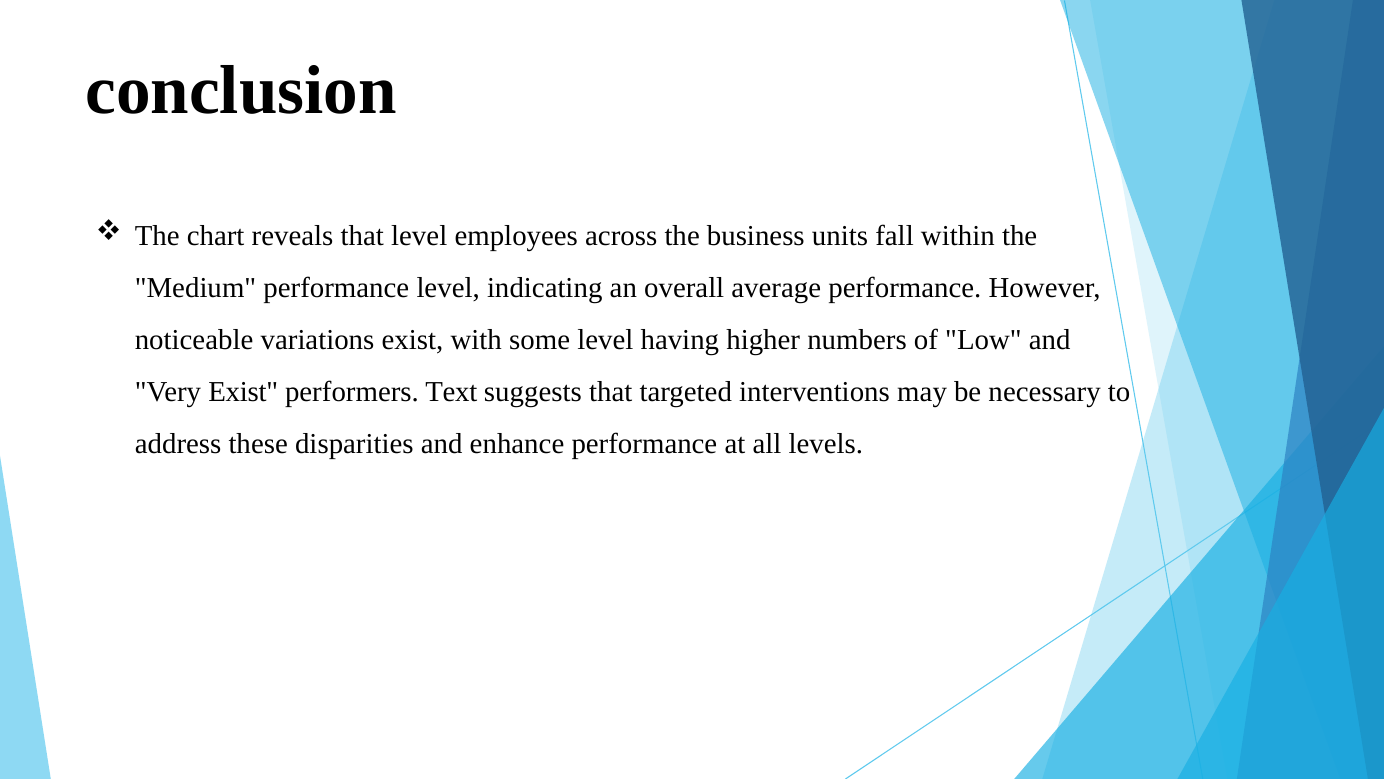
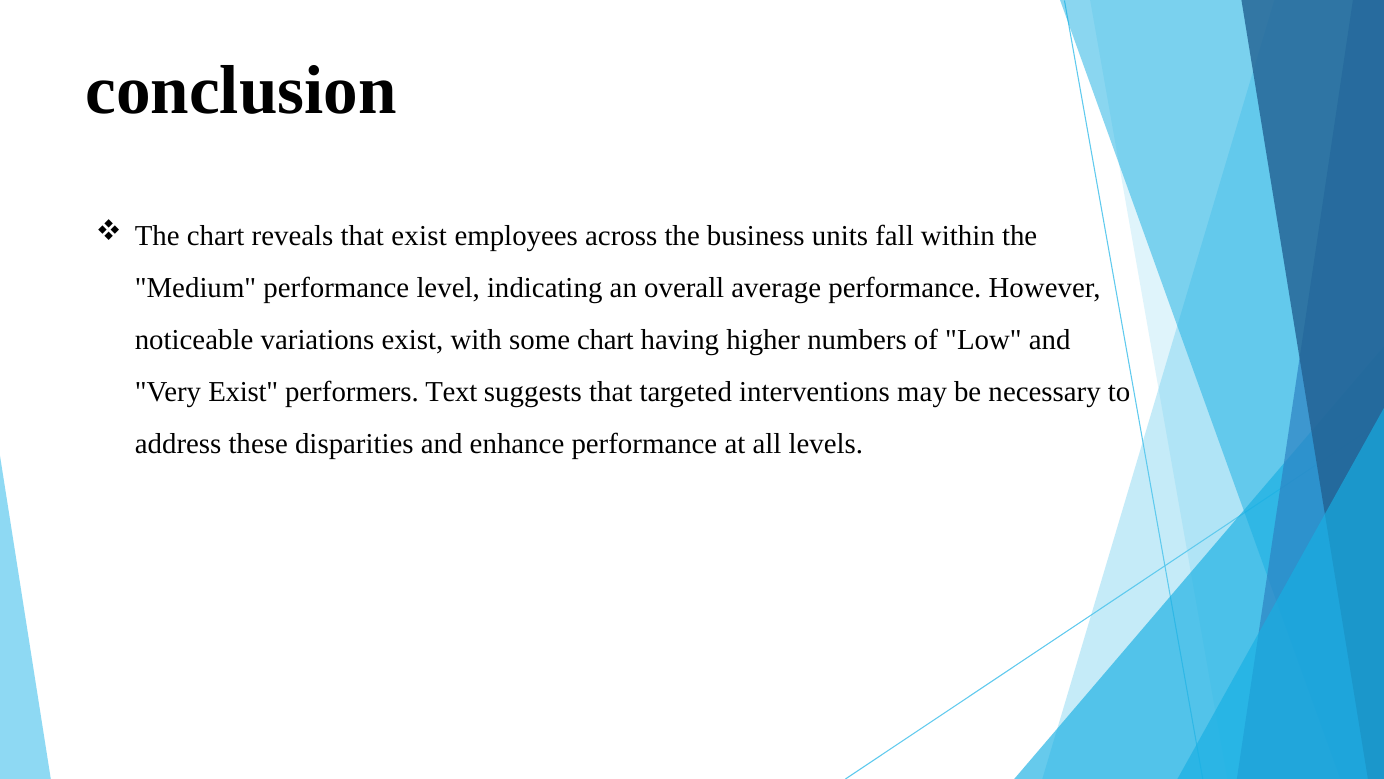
that level: level -> exist (419, 236)
some level: level -> chart (605, 340)
